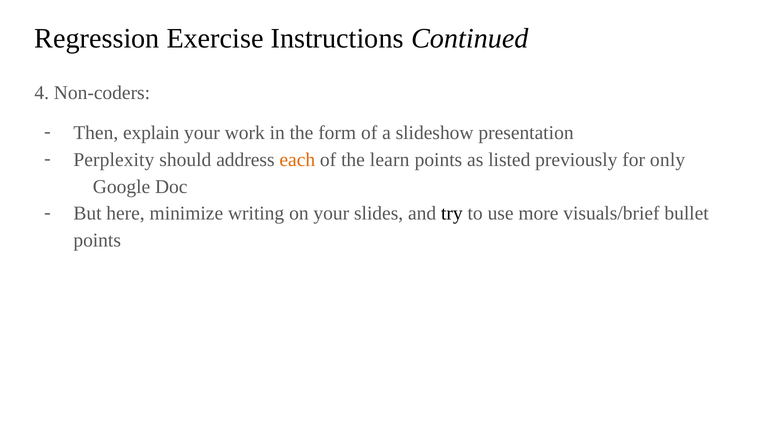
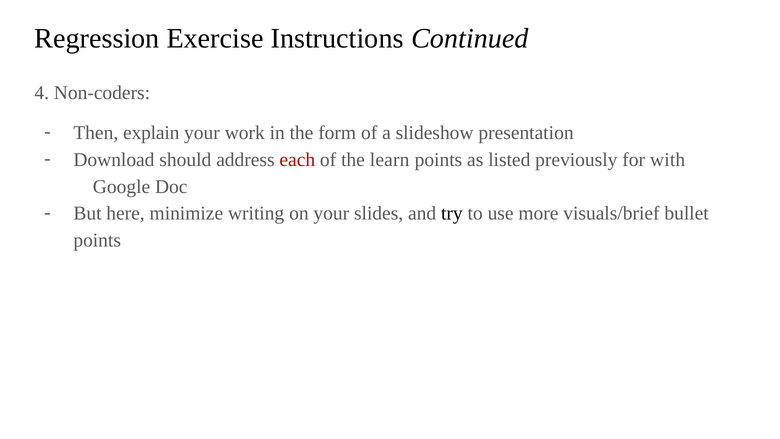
Perplexity: Perplexity -> Download (114, 160)
each colour: orange -> red (297, 160)
only: only -> with (668, 160)
